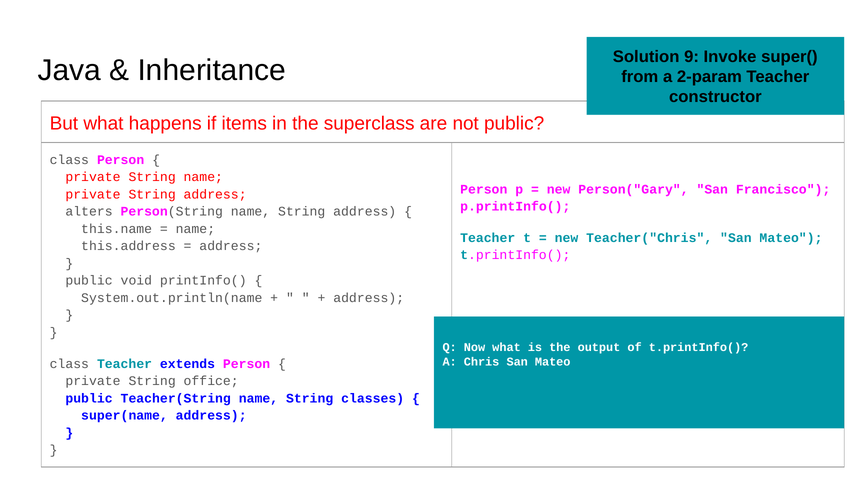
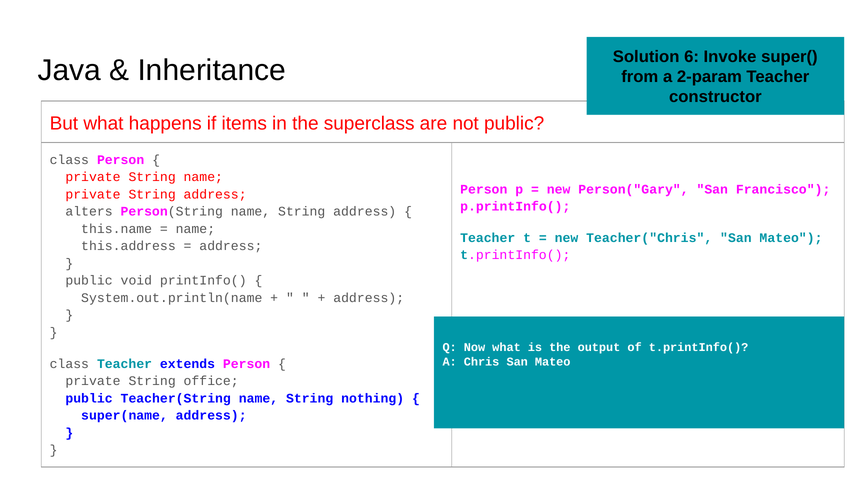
9: 9 -> 6 (692, 57)
classes: classes -> nothing (373, 398)
